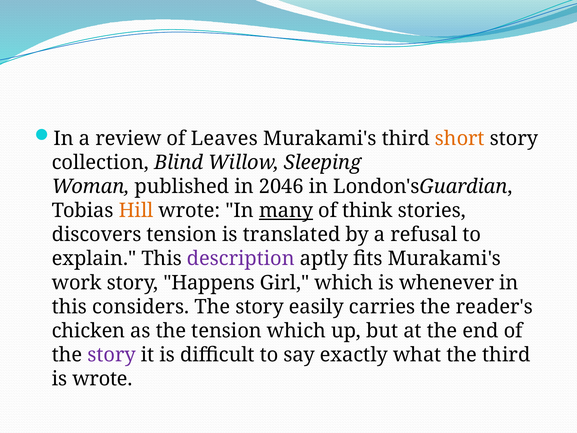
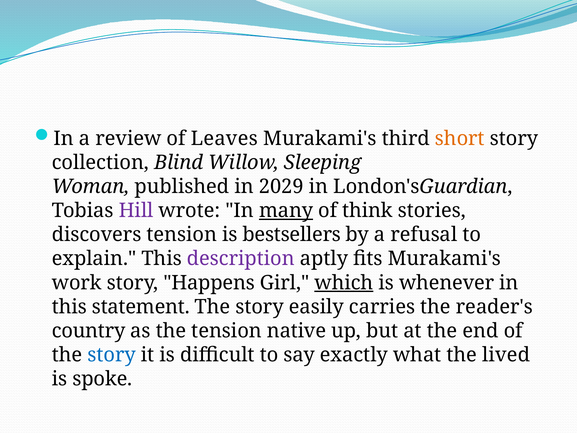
2046: 2046 -> 2029 (281, 186)
Hill colour: orange -> purple (136, 210)
translated: translated -> bestsellers (292, 235)
which underline: none -> present (344, 283)
considers: considers -> statement (141, 307)
chicken: chicken -> country (89, 331)
tension which: which -> native (297, 331)
story colour: purple -> blue (112, 355)
the third: third -> lived (506, 355)
is wrote: wrote -> spoke (102, 379)
